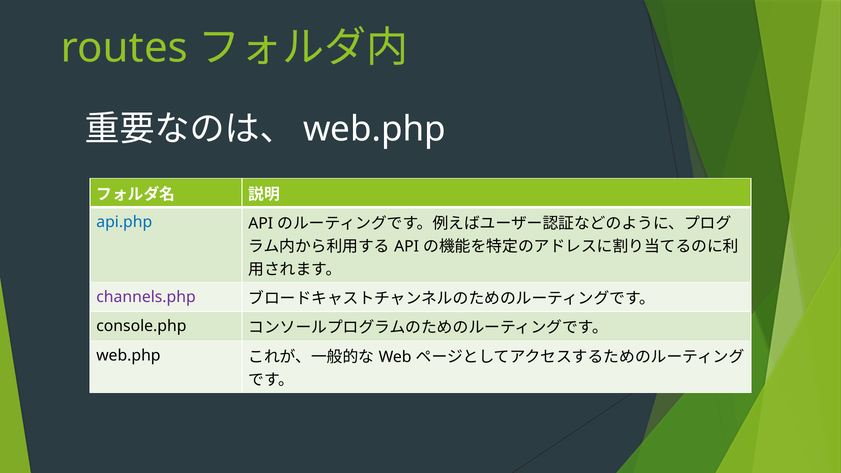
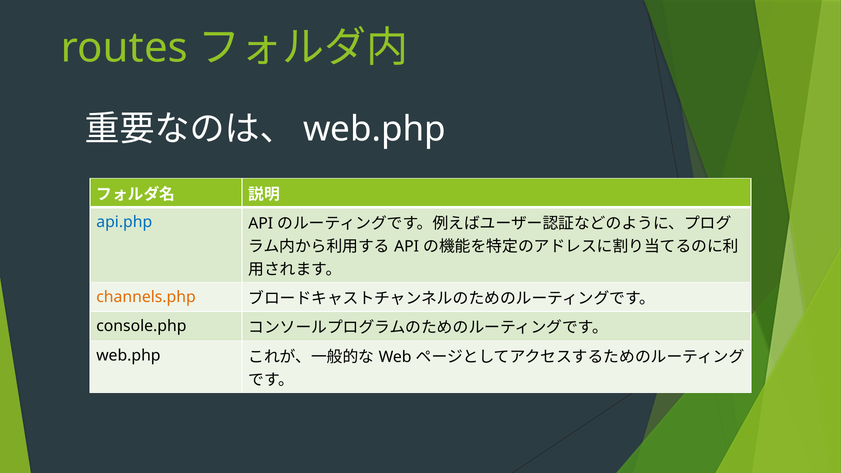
channels.php colour: purple -> orange (146, 297)
